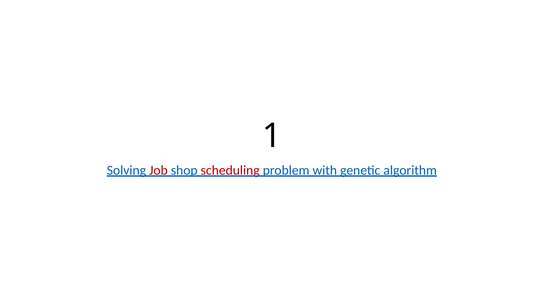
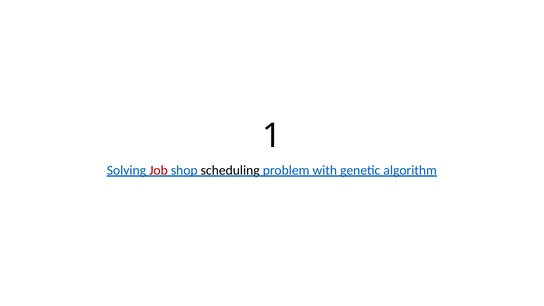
scheduling colour: red -> black (230, 170)
